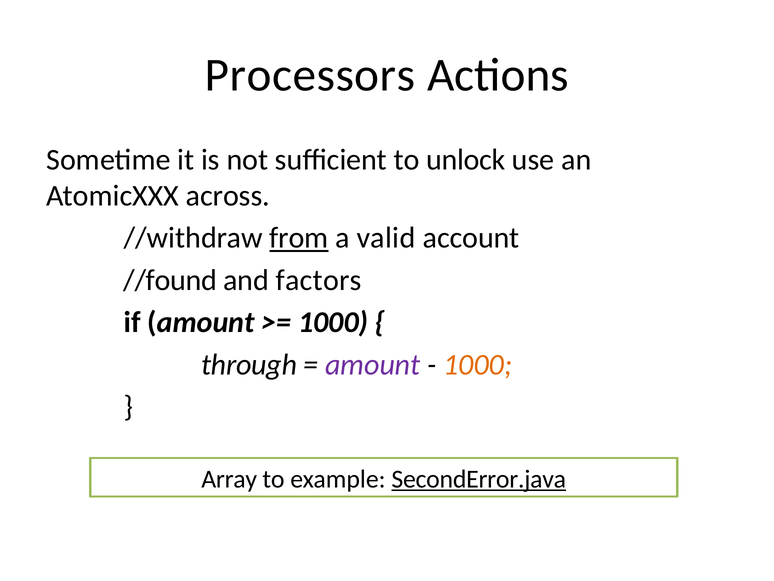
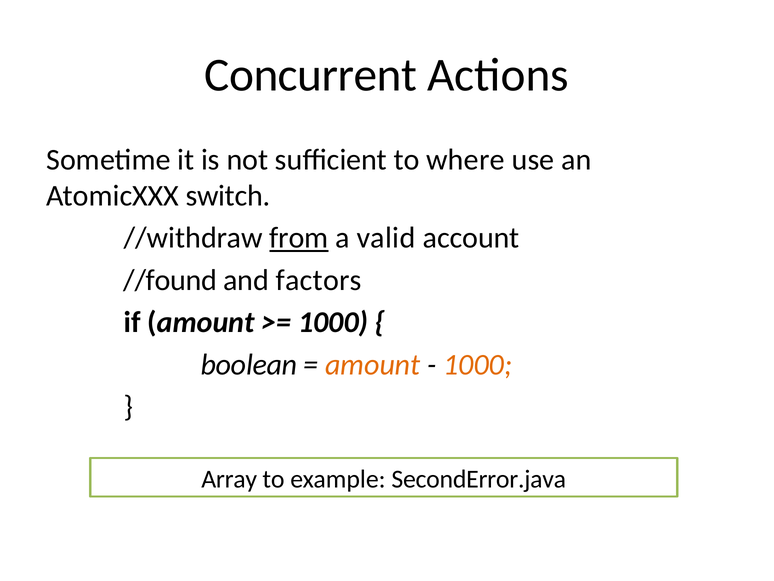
Processors: Processors -> Concurrent (311, 75)
unlock: unlock -> where (465, 159)
across: across -> switch (228, 196)
through: through -> boolean (249, 364)
amount colour: purple -> orange (373, 364)
SecondError.java underline: present -> none (479, 479)
